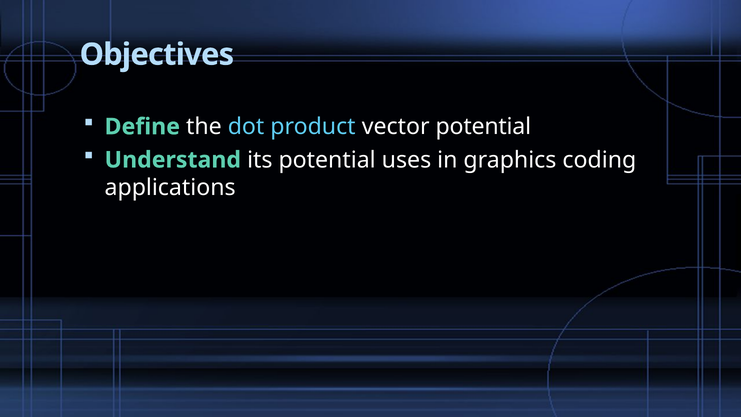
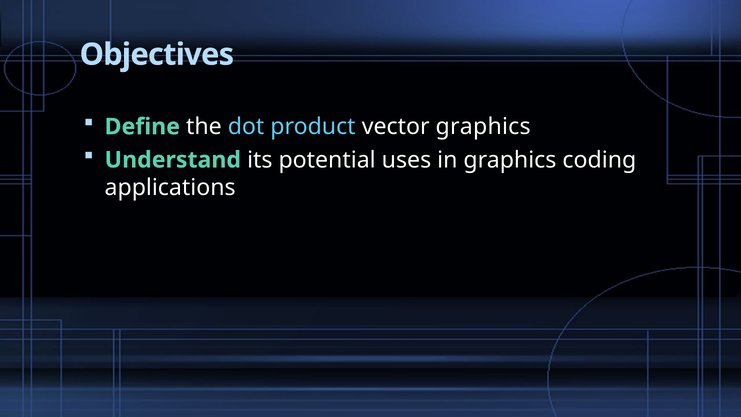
vector potential: potential -> graphics (483, 127)
